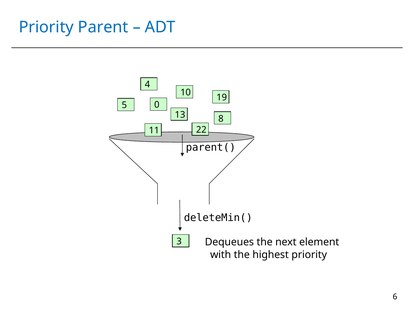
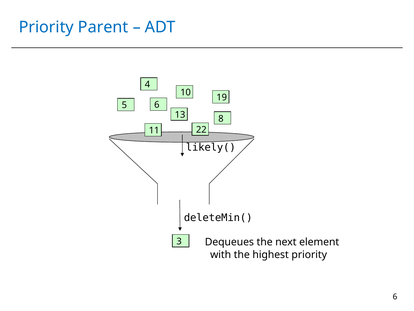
5 0: 0 -> 6 (157, 105)
parent(: parent( -> likely( (211, 147)
